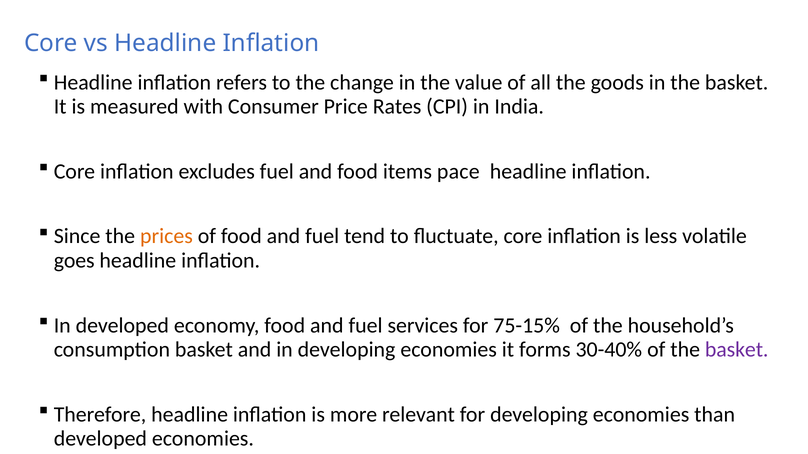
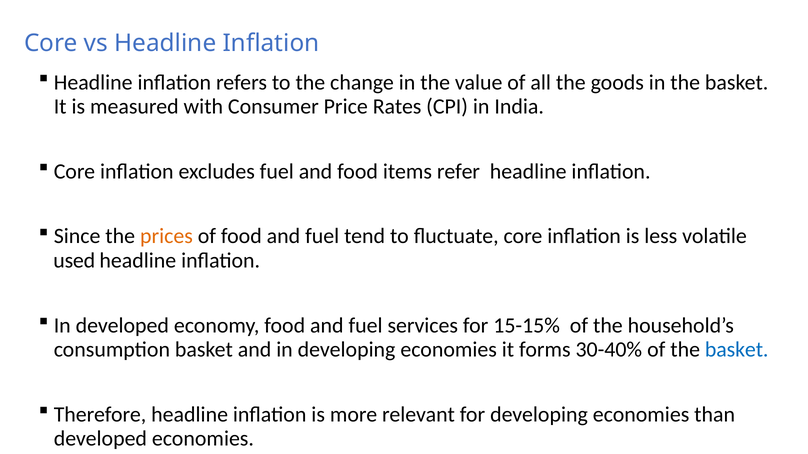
pace: pace -> refer (458, 172)
goes: goes -> used (74, 261)
75-15%: 75-15% -> 15-15% (527, 326)
basket colour: purple -> blue (737, 350)
